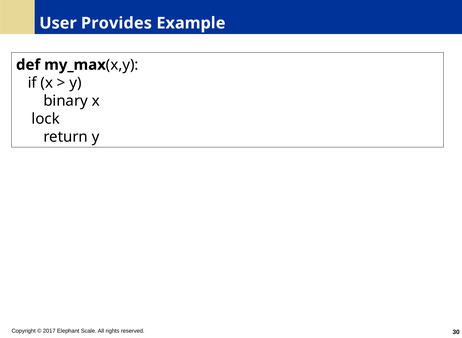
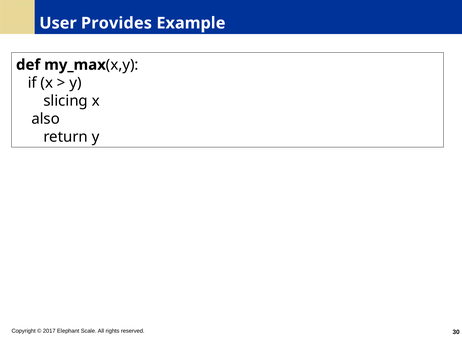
binary: binary -> slicing (66, 101)
lock: lock -> also (46, 119)
